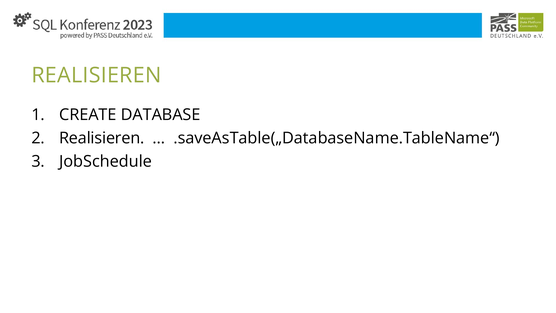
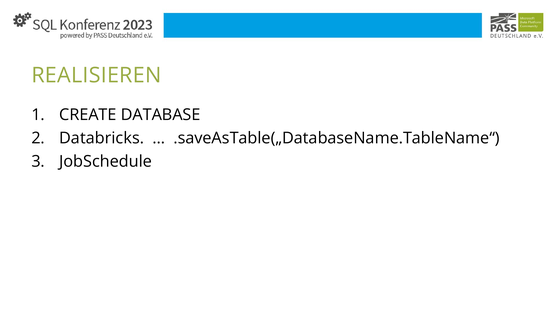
Realisieren: Realisieren -> Databricks (102, 138)
